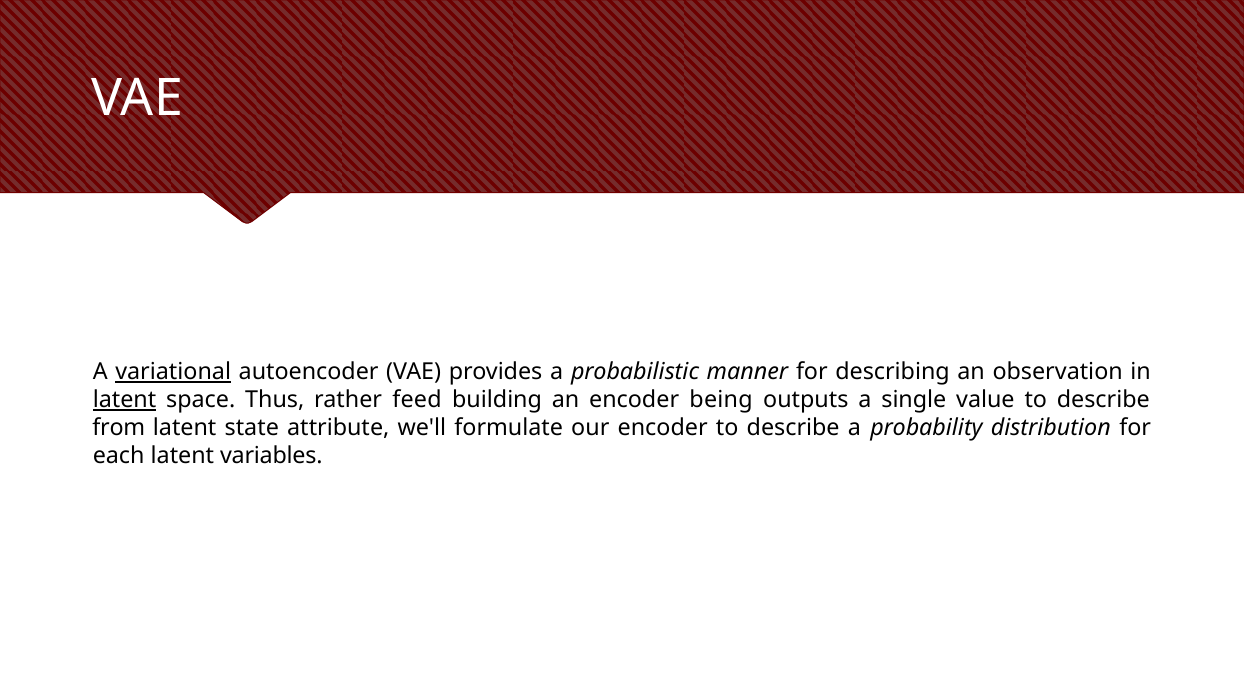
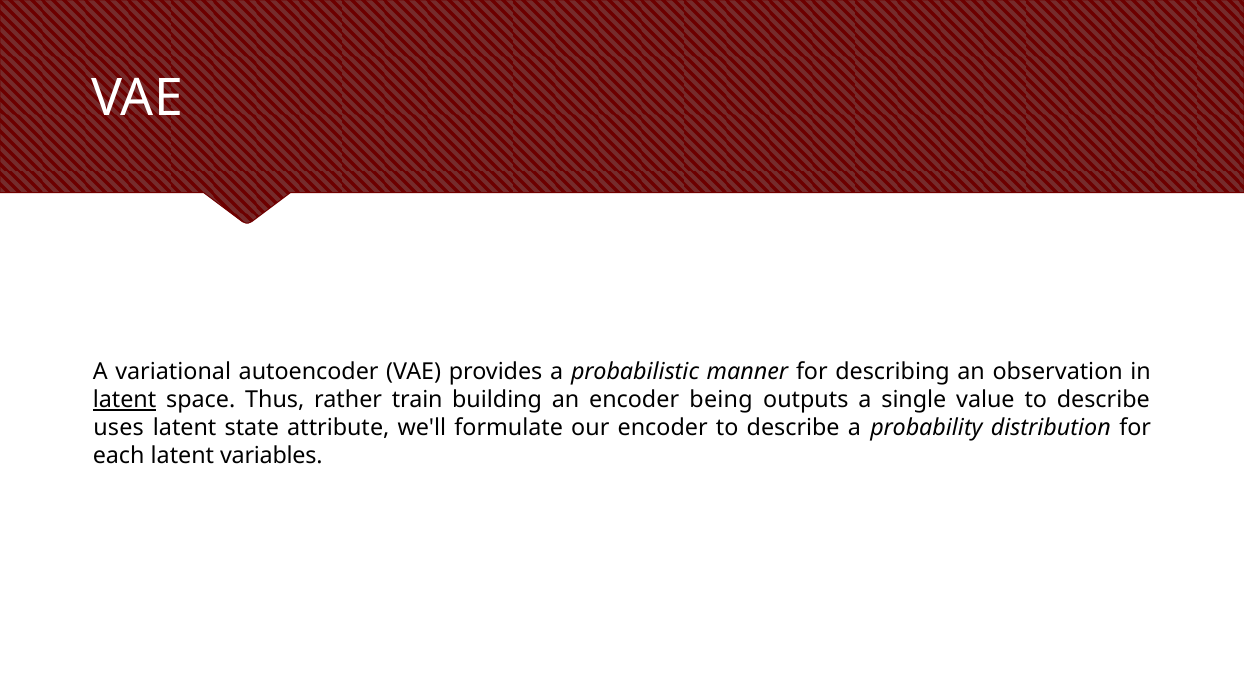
variational underline: present -> none (173, 372)
feed: feed -> train (417, 400)
from: from -> uses (119, 428)
